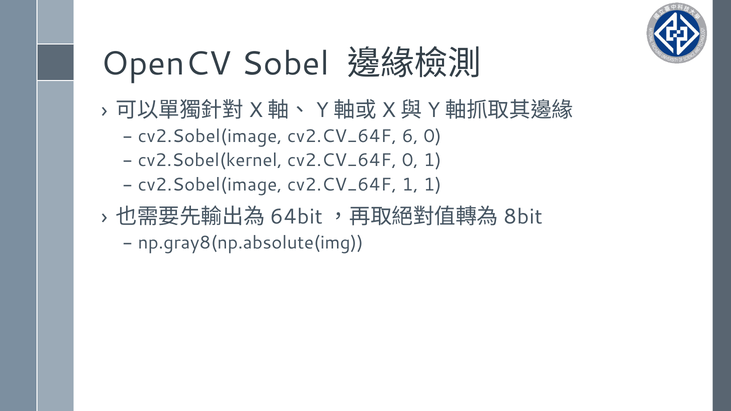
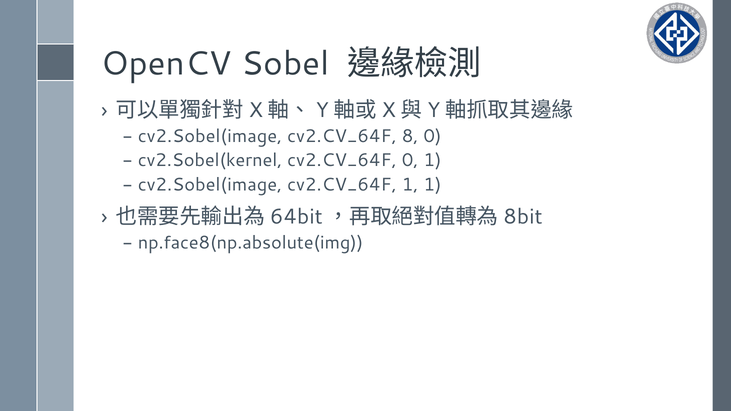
6: 6 -> 8 (410, 136)
np.gray8(np.absolute(img: np.gray8(np.absolute(img -> np.face8(np.absolute(img (251, 243)
